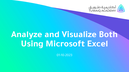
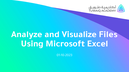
Both: Both -> Files (108, 34)
